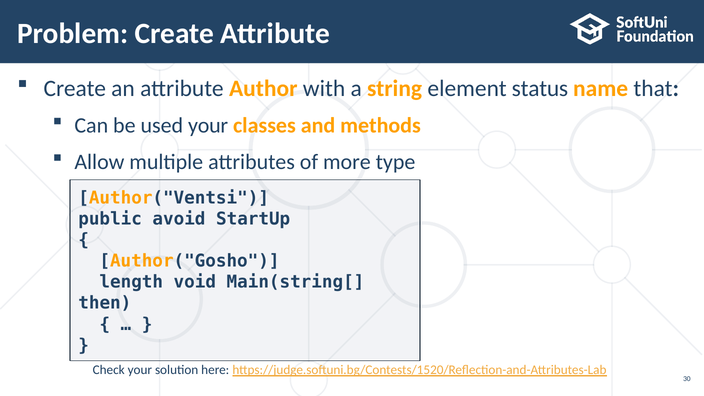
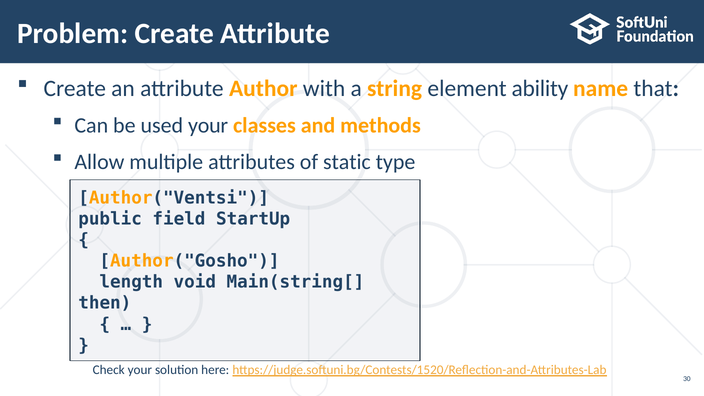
status: status -> ability (540, 88)
more: more -> static (347, 162)
avoid: avoid -> field (179, 219)
